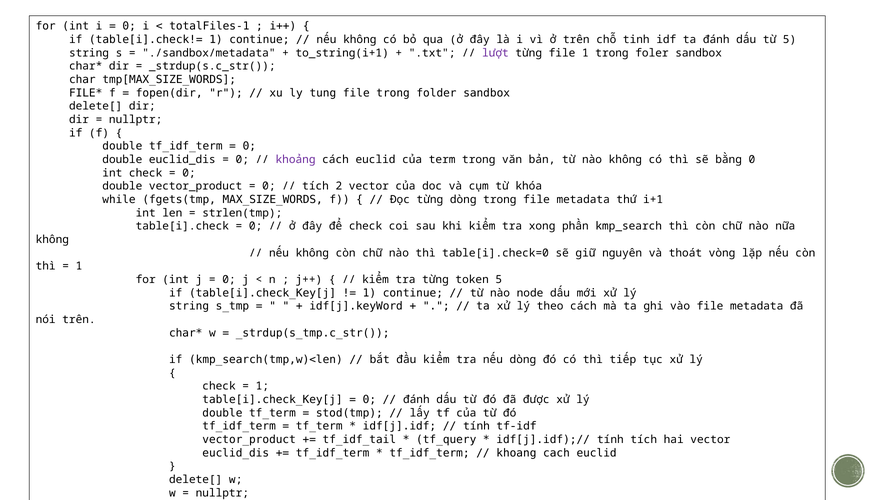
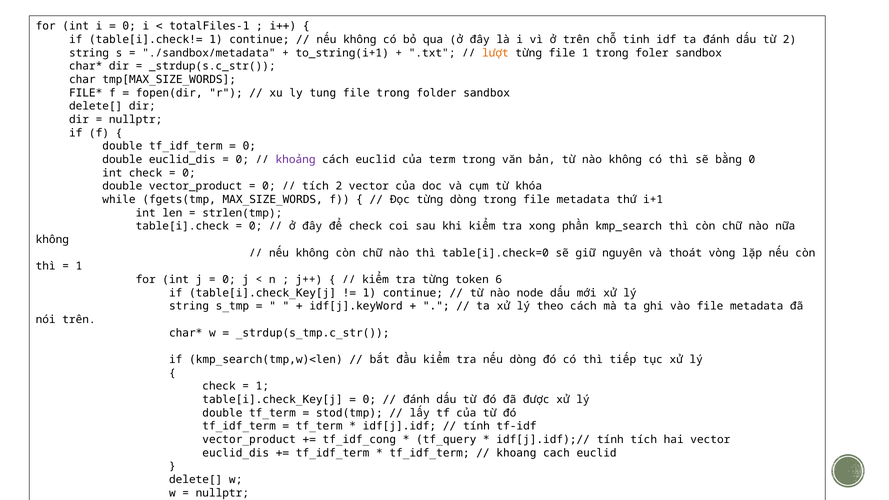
từ 5: 5 -> 2 (790, 40)
lượt colour: purple -> orange (495, 53)
token 5: 5 -> 6 (499, 280)
tf_idf_tail: tf_idf_tail -> tf_idf_cong (359, 440)
